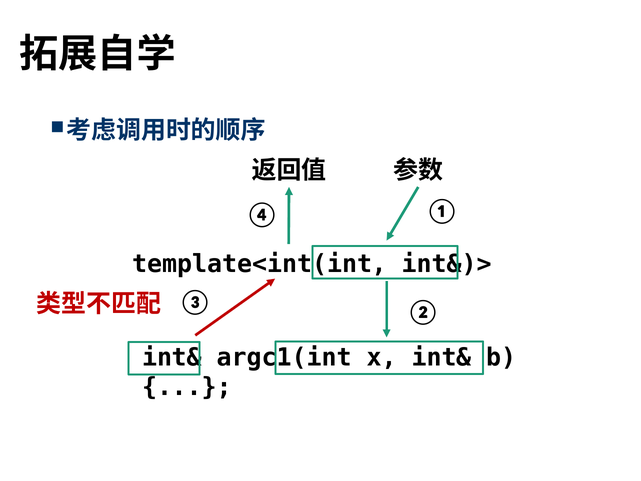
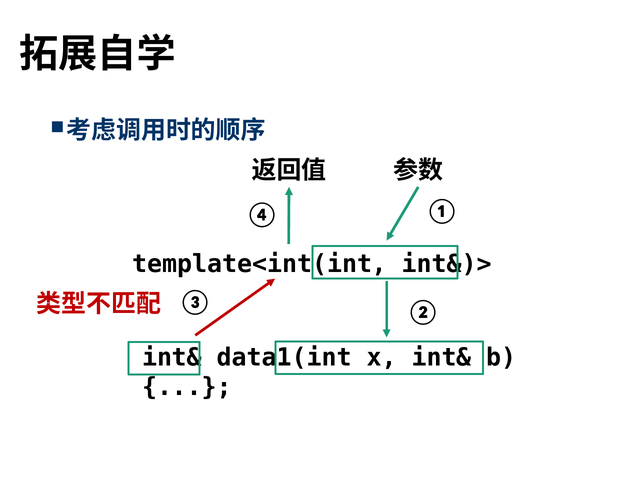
argc1(int: argc1(int -> data1(int (284, 357)
